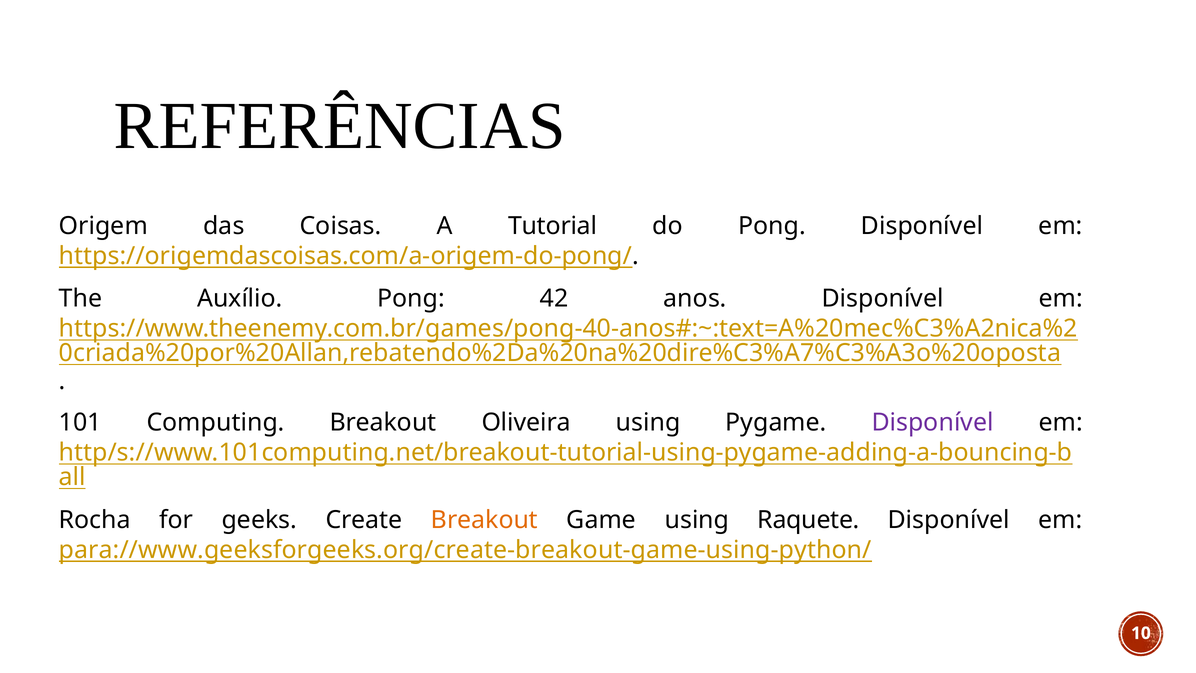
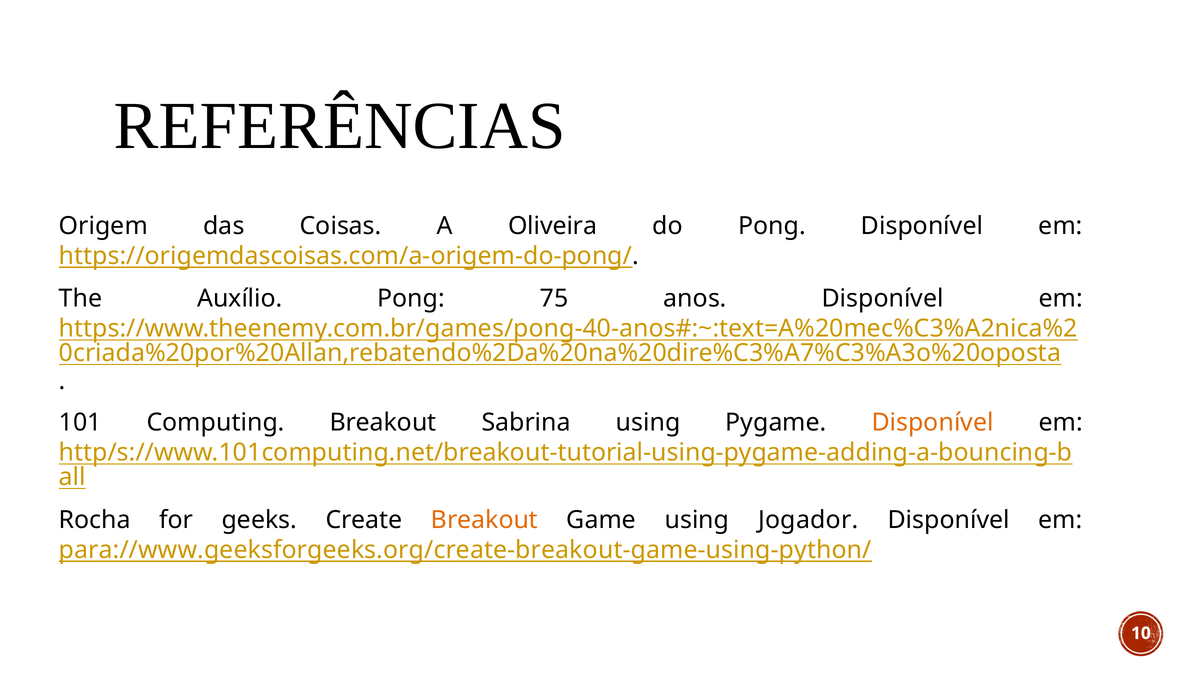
Tutorial: Tutorial -> Oliveira (553, 226)
42: 42 -> 75 (554, 299)
Oliveira: Oliveira -> Sabrina (526, 423)
Disponível colour: purple -> orange (933, 423)
Raquete: Raquete -> Jogador (808, 520)
